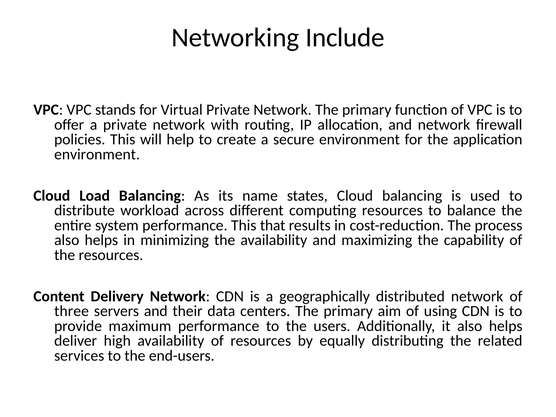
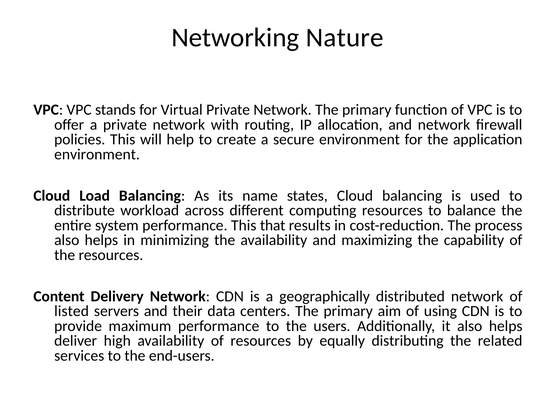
Include: Include -> Nature (345, 38)
three: three -> listed (72, 311)
